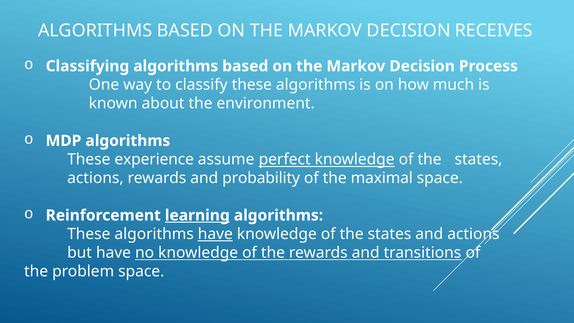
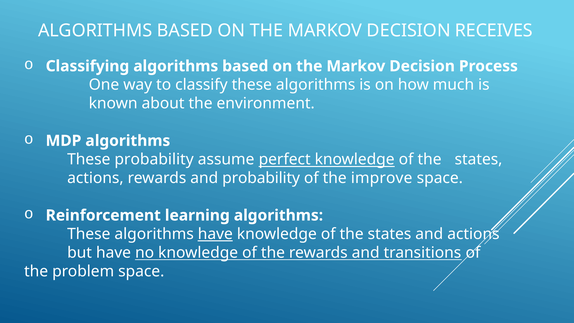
These experience: experience -> probability (154, 159)
maximal: maximal -> improve (382, 178)
learning underline: present -> none (197, 215)
